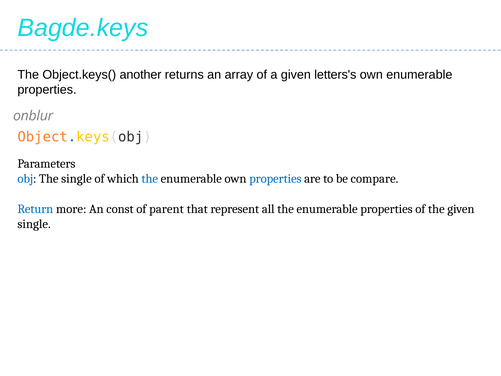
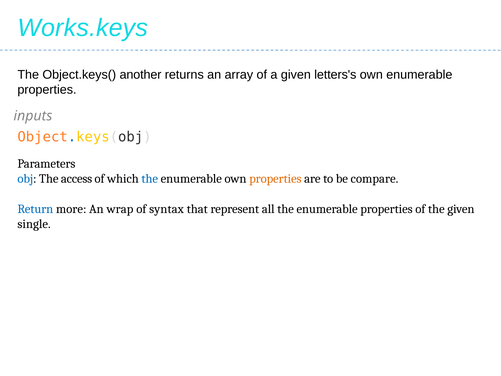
Bagde.keys: Bagde.keys -> Works.keys (83, 28)
onblur: onblur -> inputs (33, 116)
The single: single -> access (77, 179)
properties colour: blue -> orange (275, 179)
const: const -> wrap (120, 209)
parent: parent -> syntax (166, 209)
